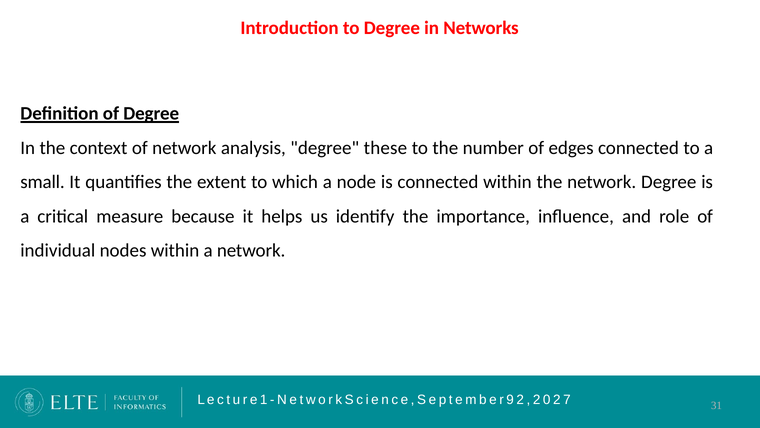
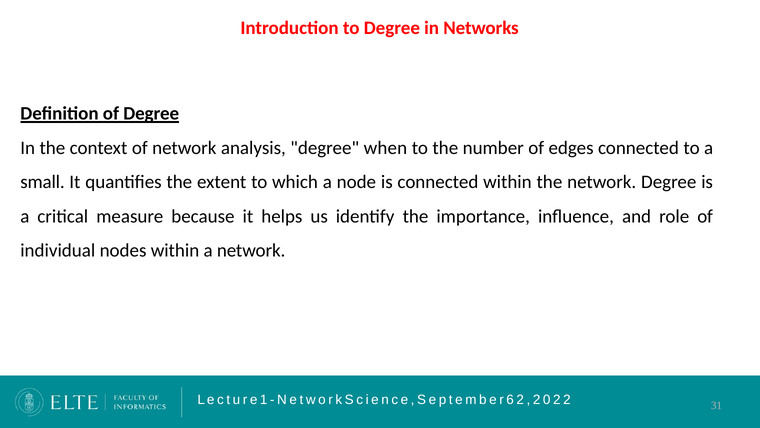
these: these -> when (385, 148)
9: 9 -> 6 (510, 399)
2 7: 7 -> 2 (567, 399)
